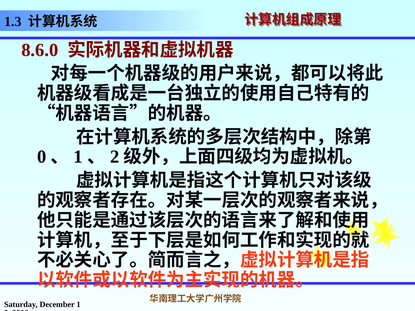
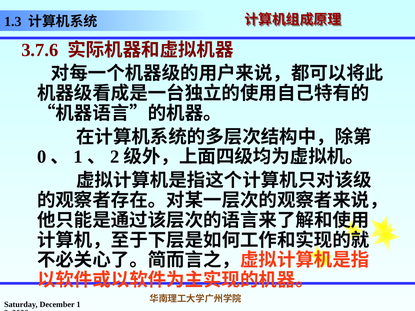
8.6.0: 8.6.0 -> 3.7.6 (40, 50)
